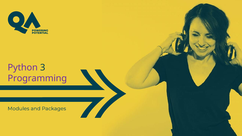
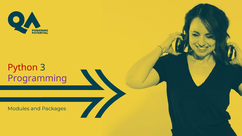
Python colour: purple -> red (23, 67)
